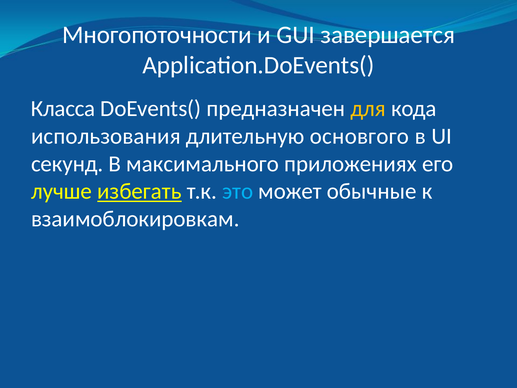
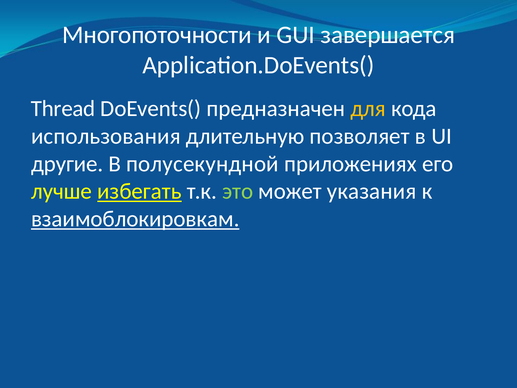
Класса: Класса -> Thread (63, 108)
основгого: основгого -> позволяет (360, 136)
секунд: секунд -> другие (67, 164)
максимального: максимального -> полусекундной (202, 164)
это colour: light blue -> light green (238, 191)
обычные: обычные -> указания (372, 191)
взаимоблокировкам underline: none -> present (135, 219)
